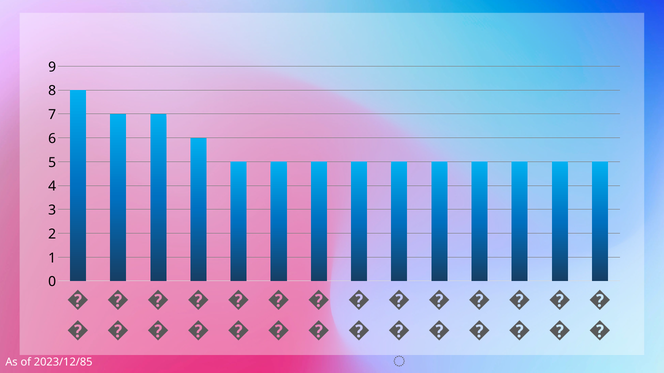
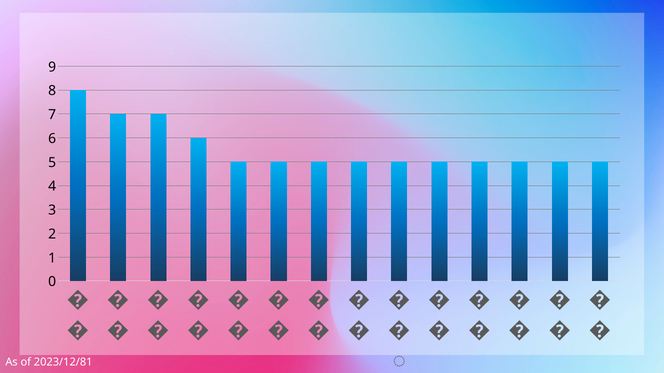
2023/12/85: 2023/12/85 -> 2023/12/81 (63, 363)
